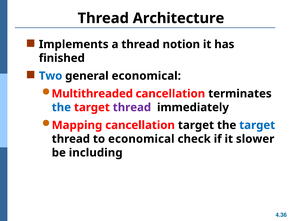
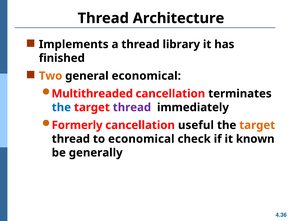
notion: notion -> library (181, 44)
Two colour: blue -> orange (51, 76)
Mapping: Mapping -> Formerly (77, 125)
cancellation target: target -> useful (196, 125)
target colour: blue -> orange (257, 125)
slower: slower -> known (255, 139)
including: including -> generally (96, 153)
